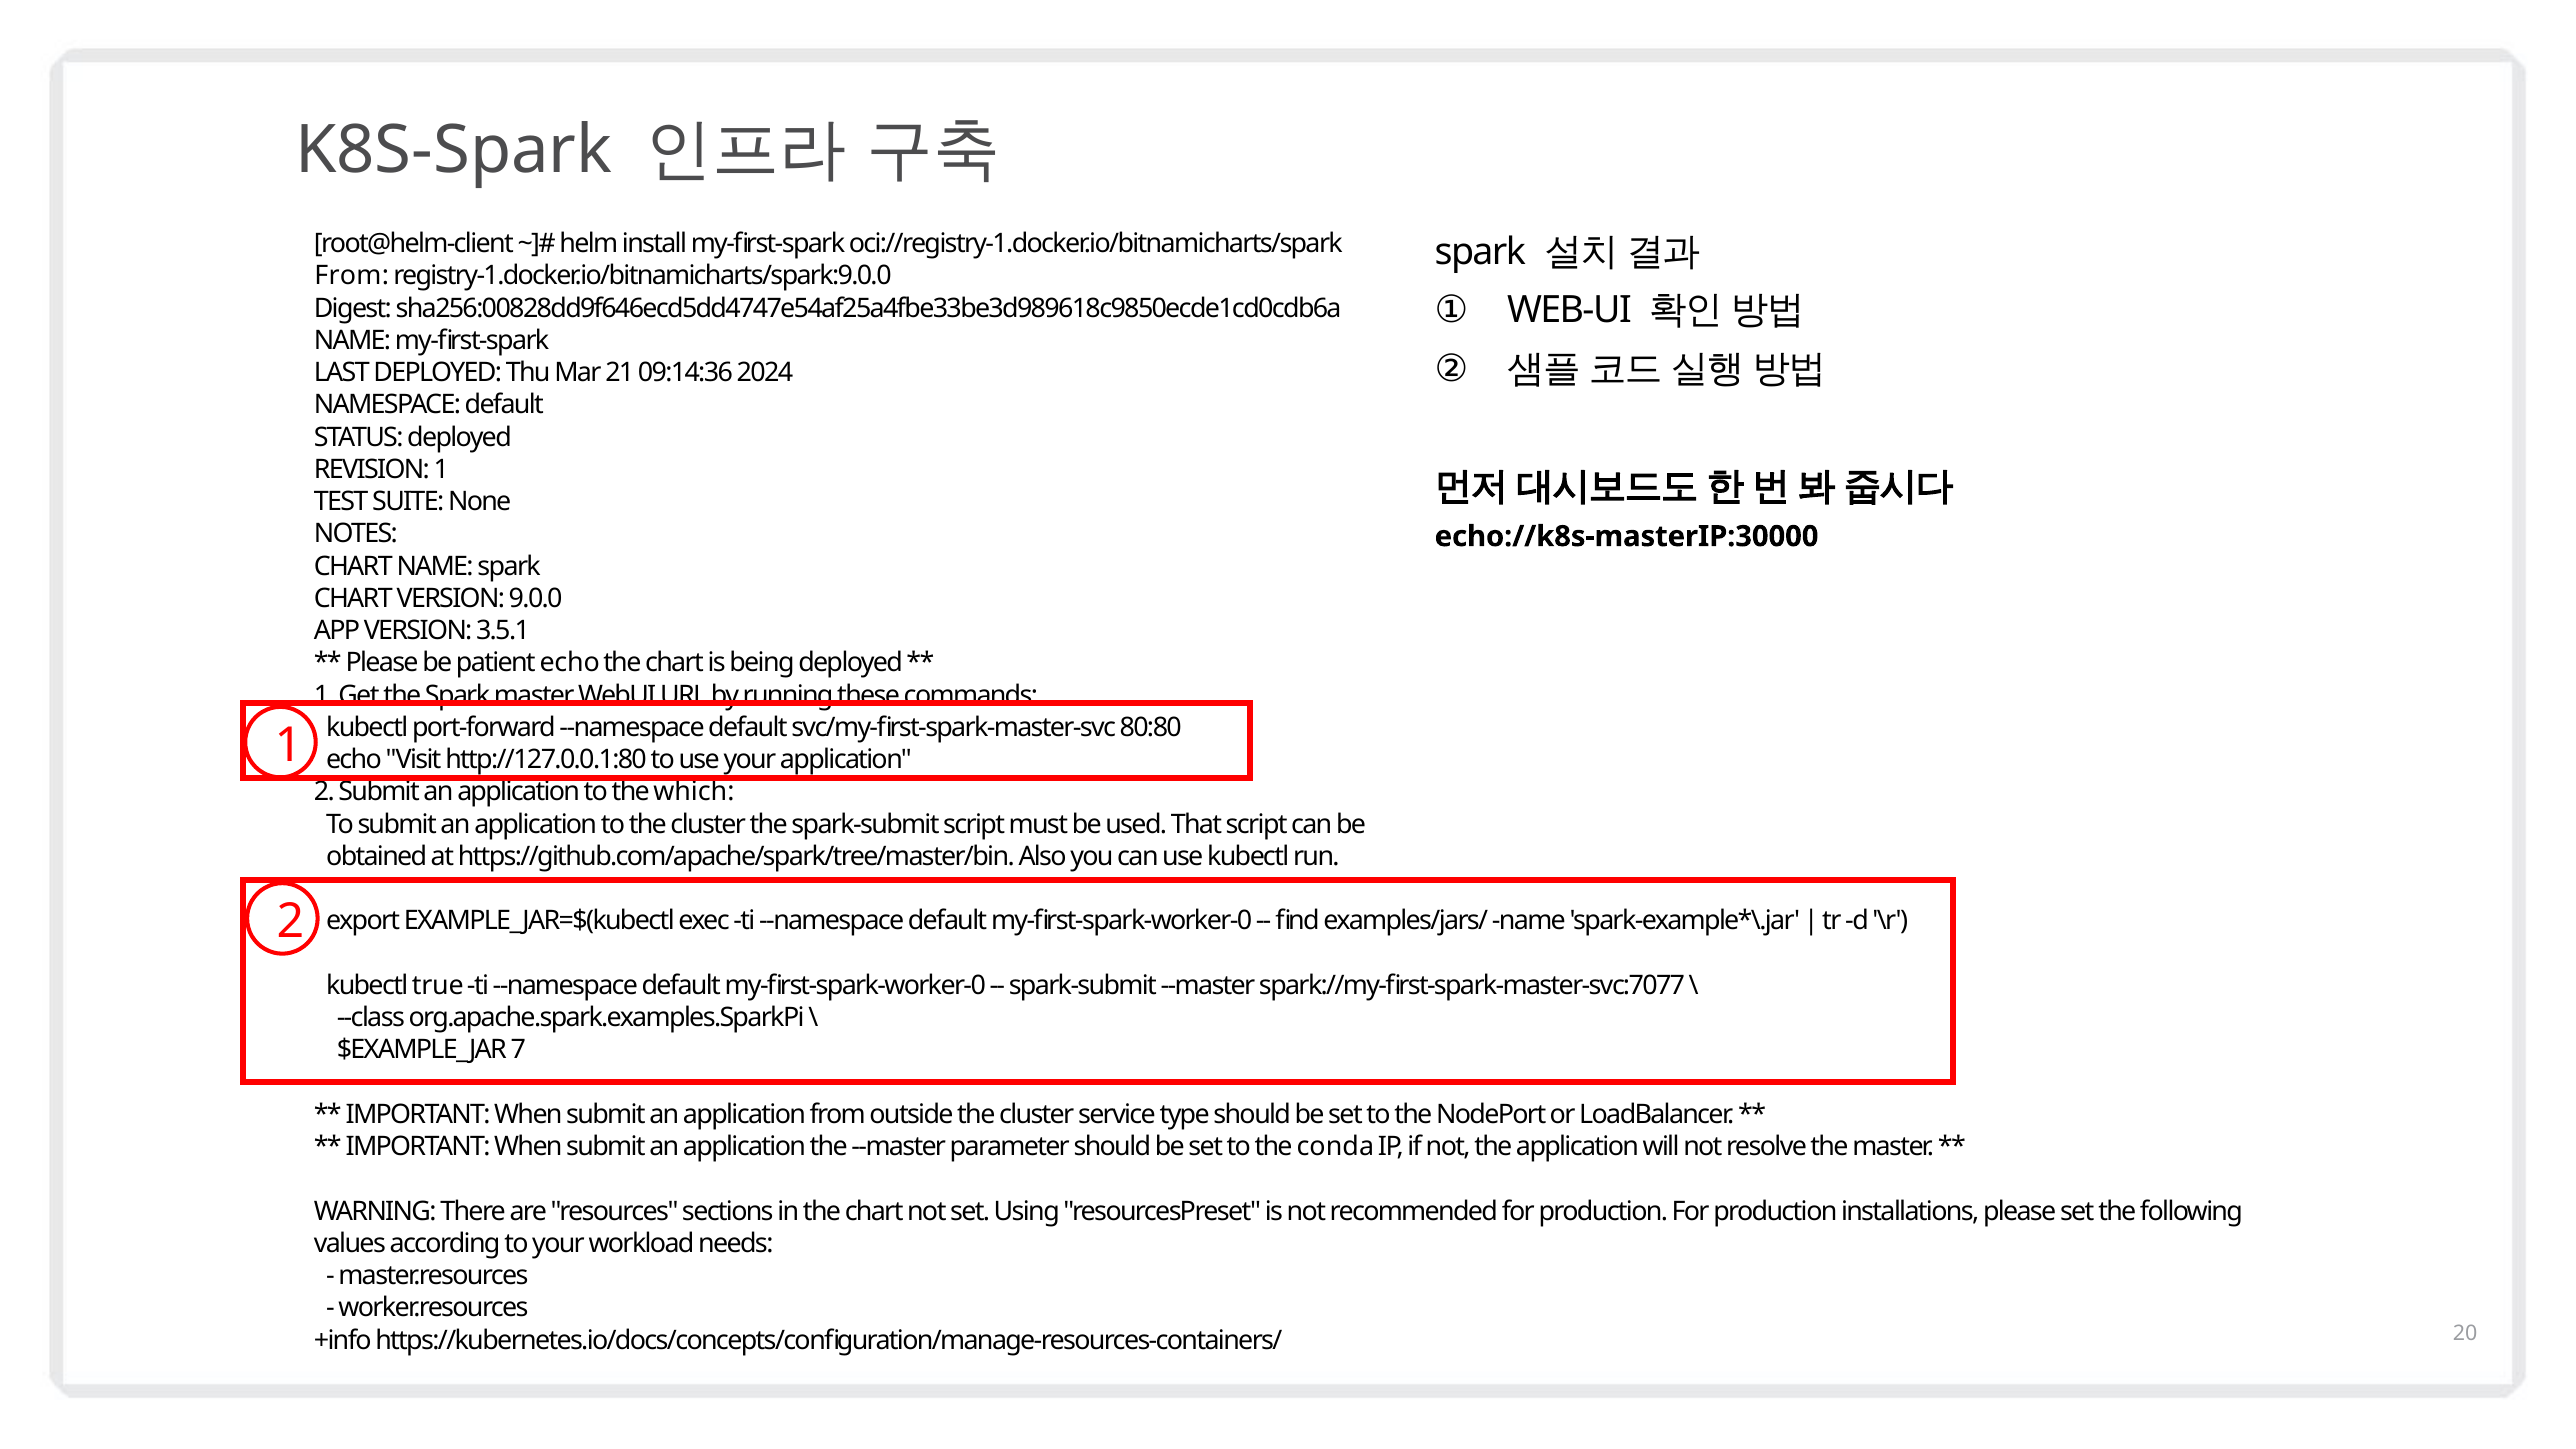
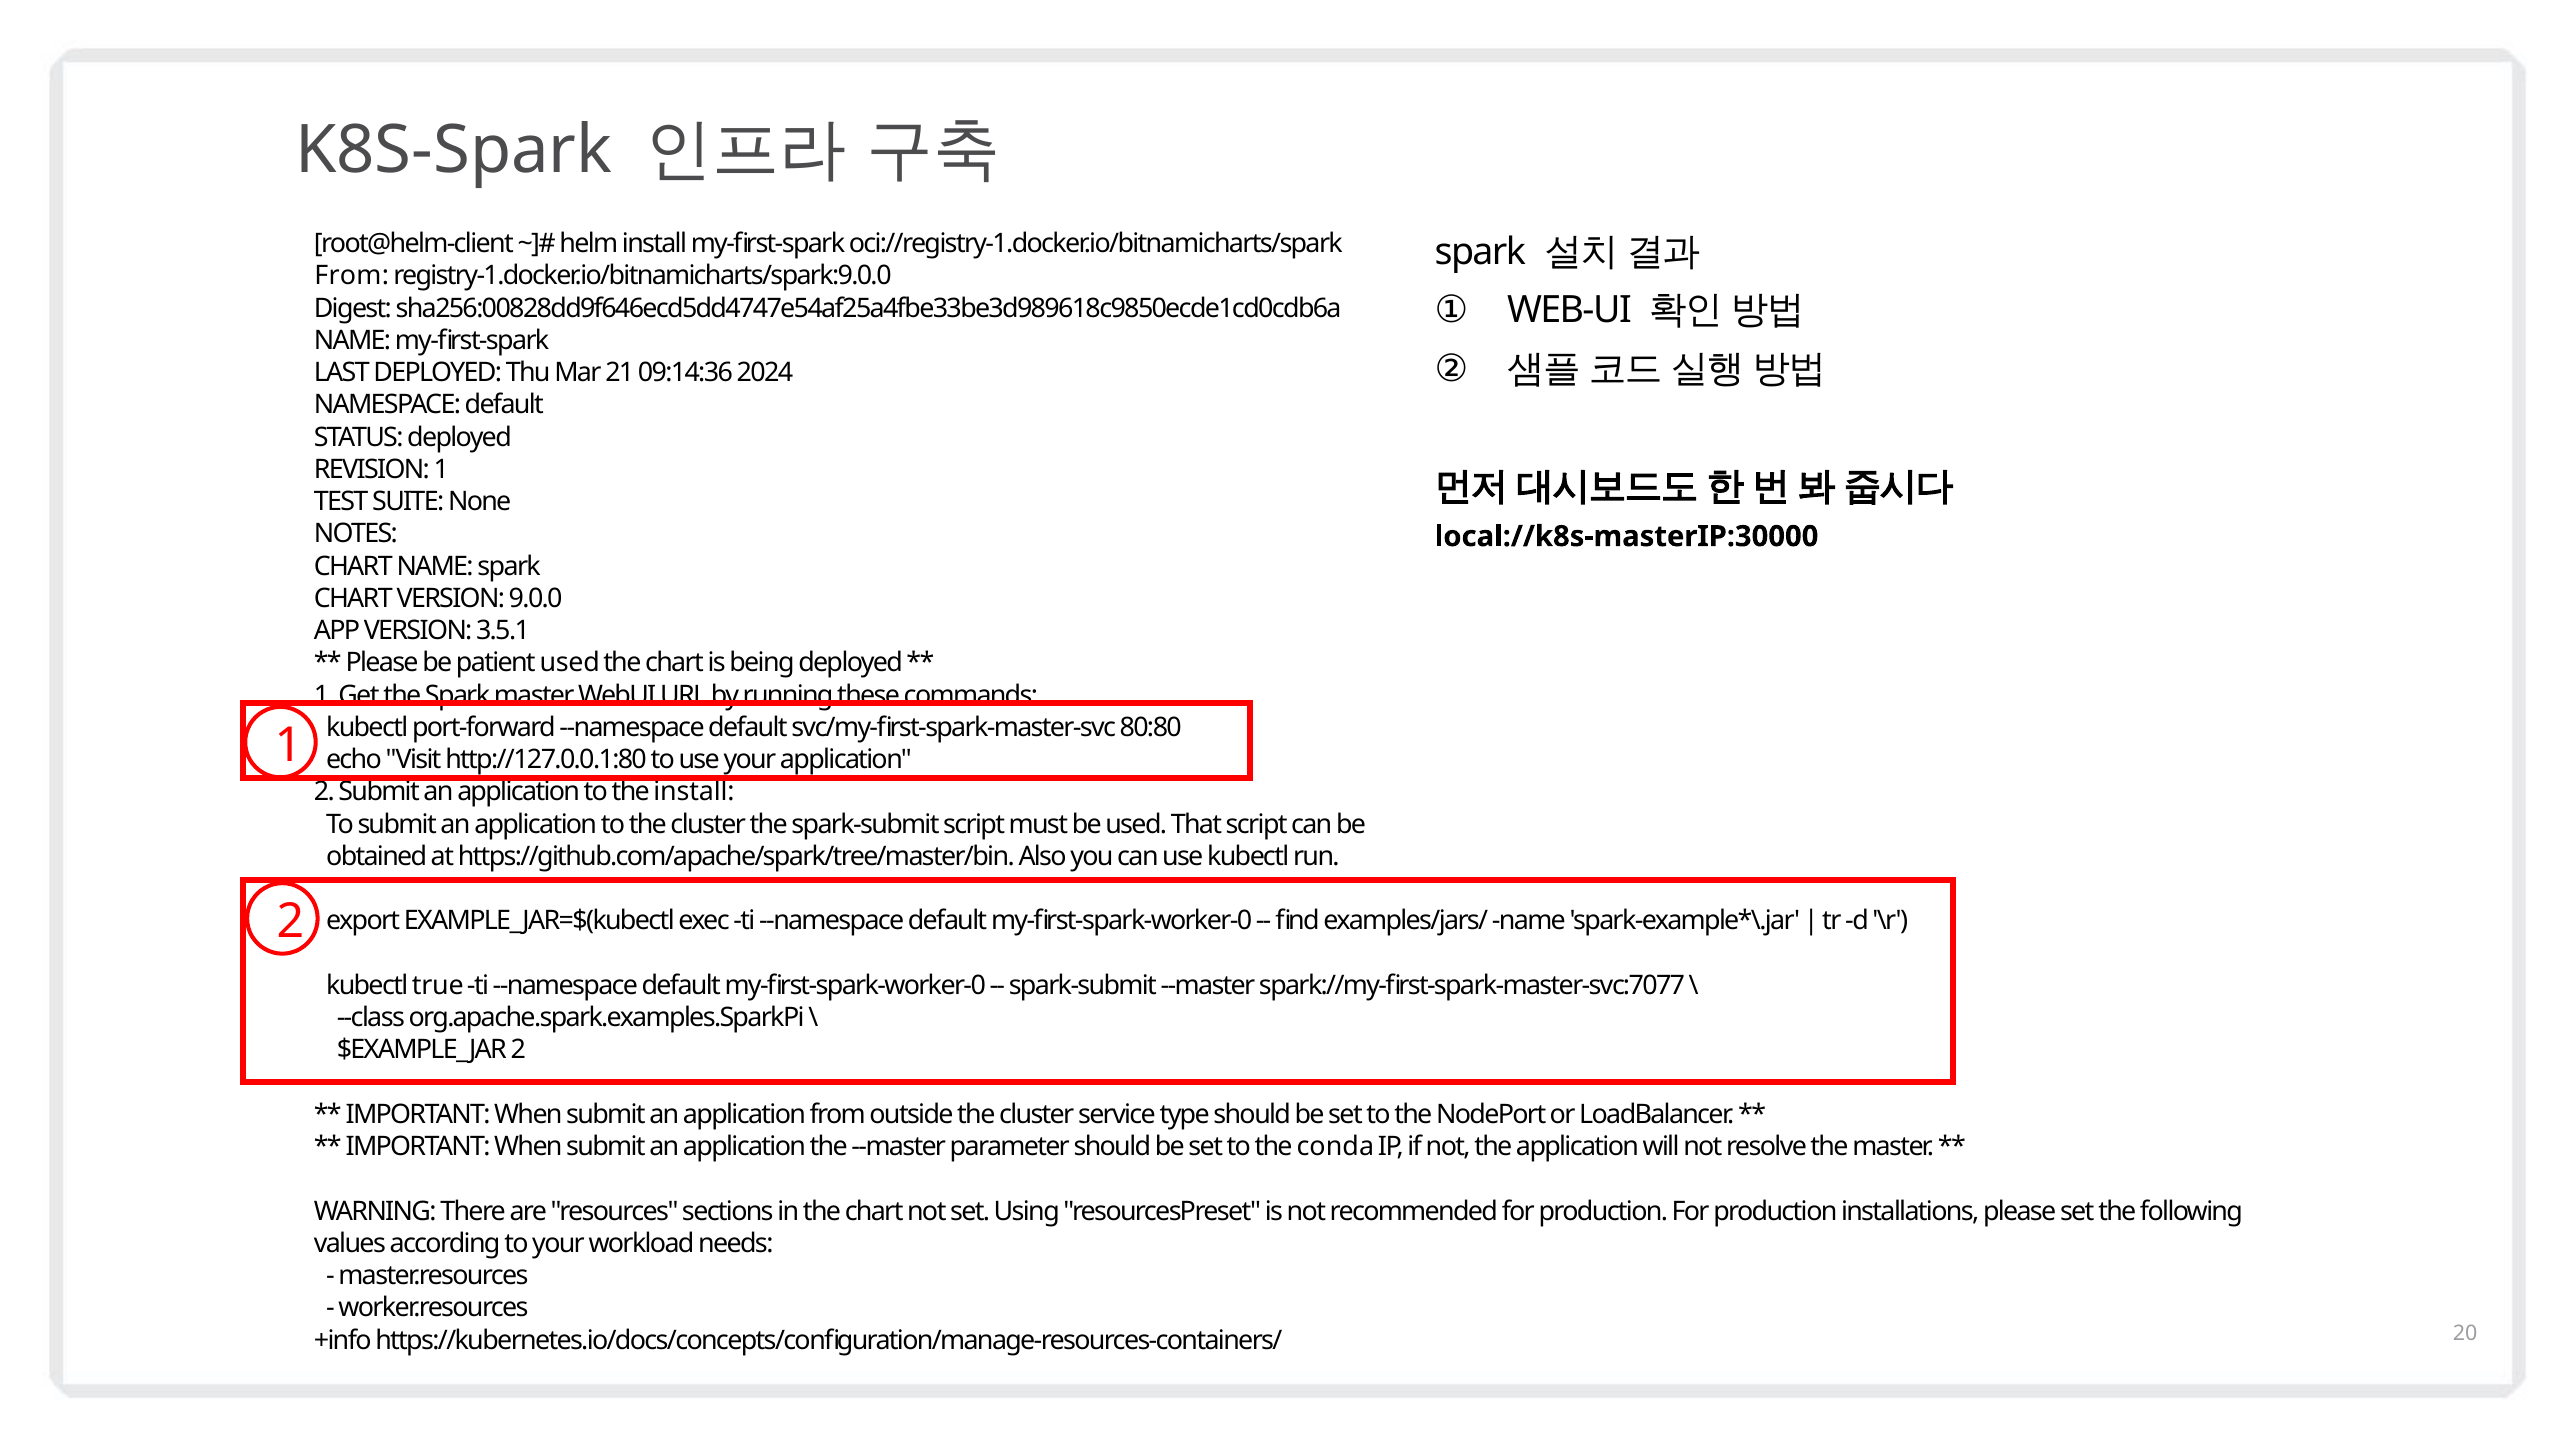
echo://k8s-masterIP:30000: echo://k8s-masterIP:30000 -> local://k8s-masterIP:30000 (1627, 536)
patient echo: echo -> used (570, 663)
the which: which -> install (694, 792)
$EXAMPLE_JAR 7: 7 -> 2 (518, 1050)
